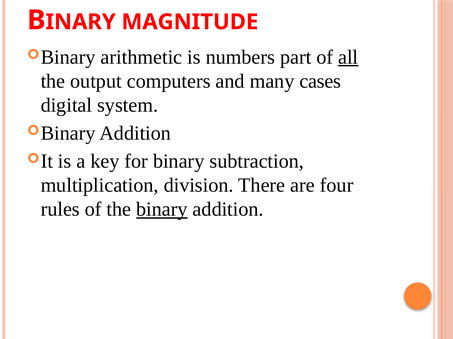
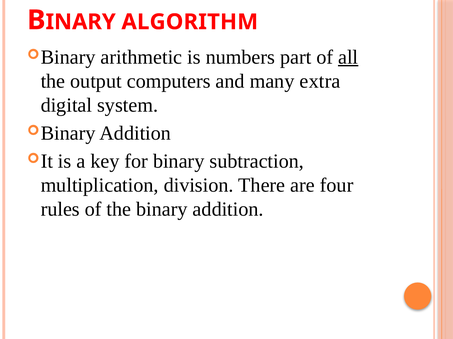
MAGNITUDE: MAGNITUDE -> ALGORITHM (190, 22)
cases: cases -> extra (320, 81)
binary underline: present -> none (162, 210)
